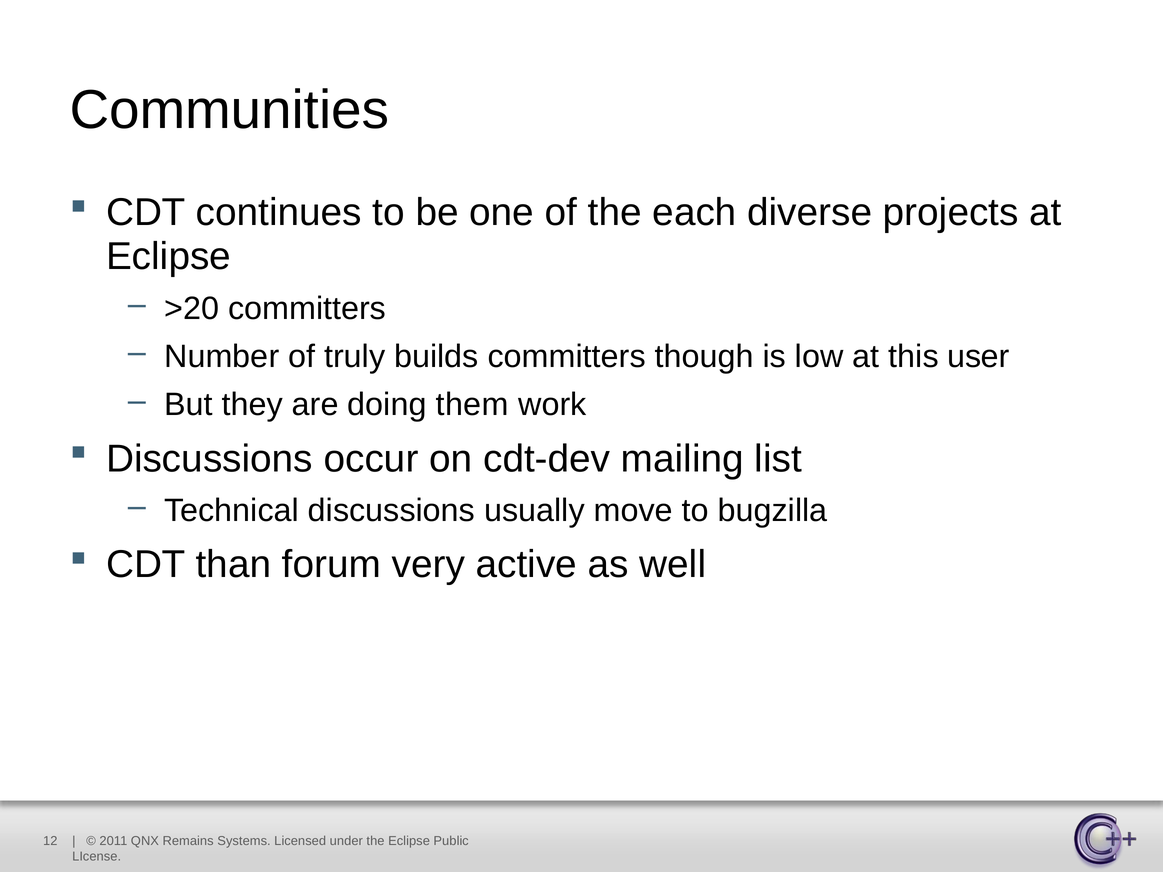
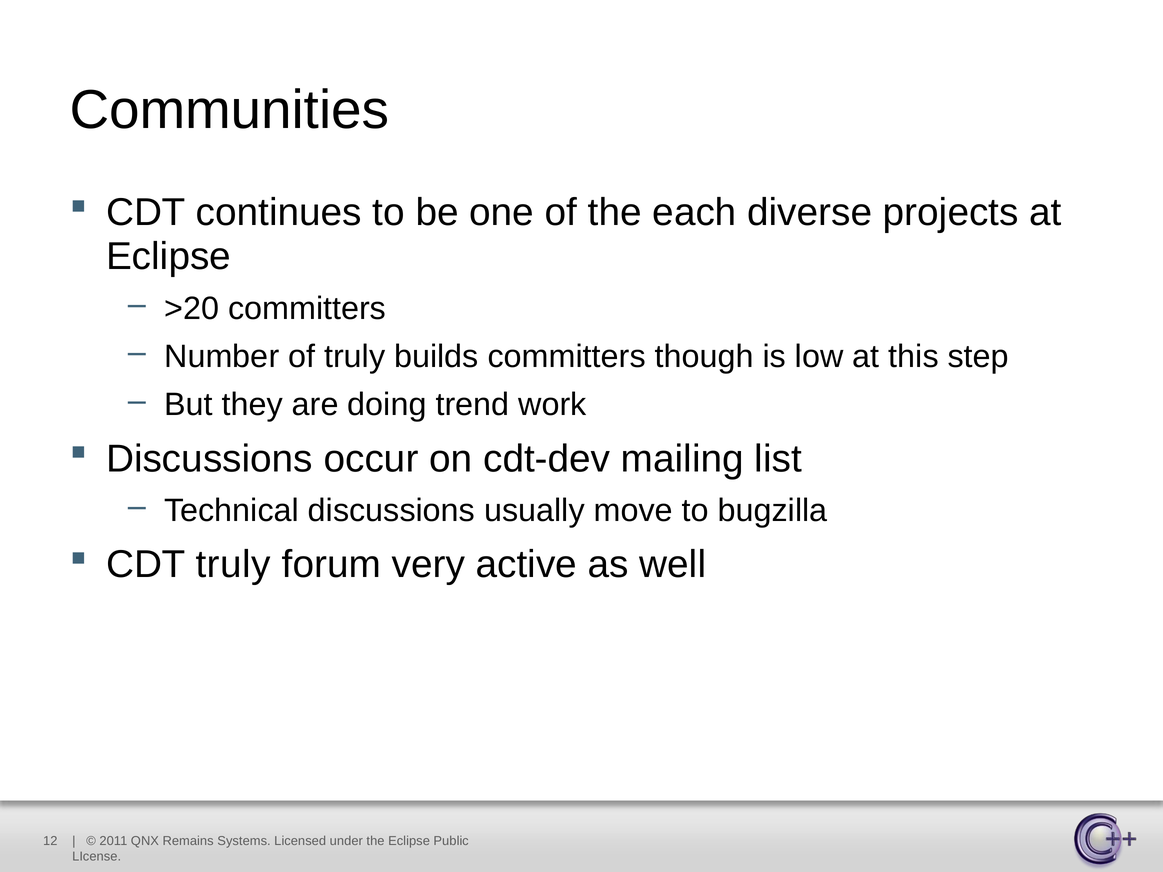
user: user -> step (978, 357)
them: them -> trend (472, 405)
CDT than: than -> truly (233, 565)
